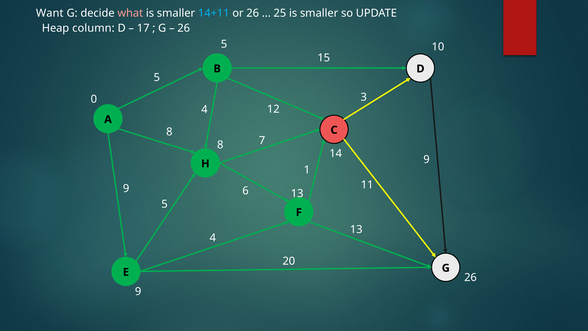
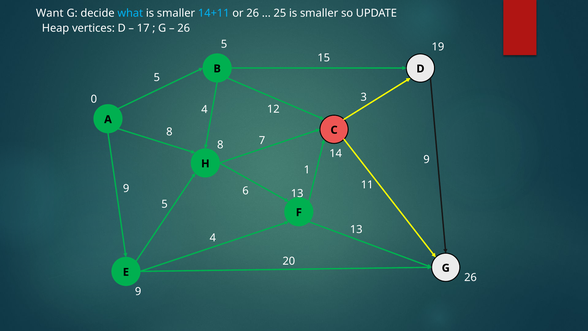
what colour: pink -> light blue (130, 13)
column: column -> vertices (93, 28)
10: 10 -> 19 (438, 47)
